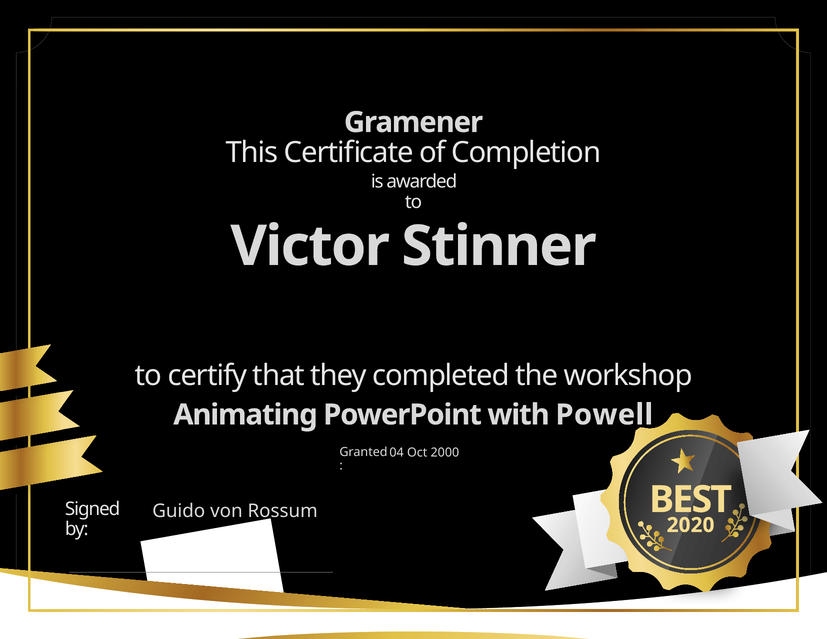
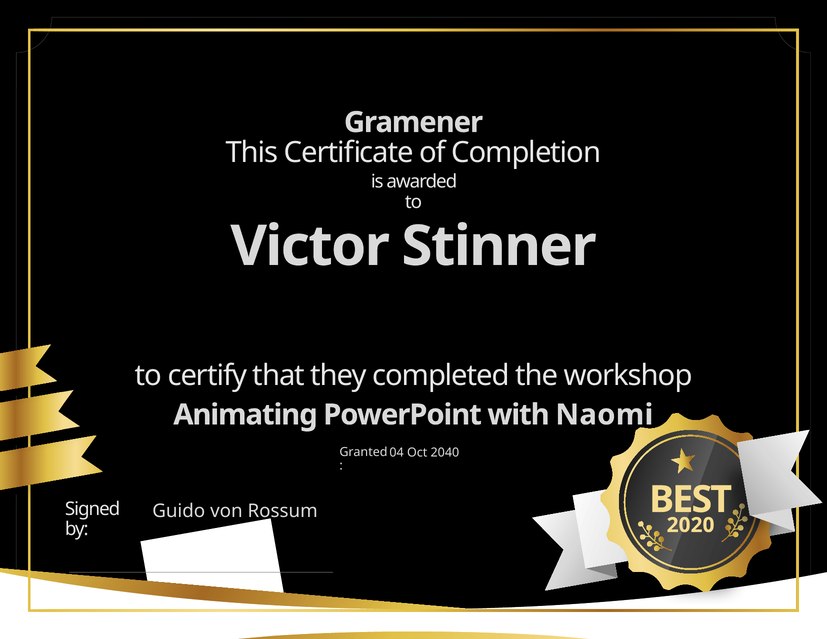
Powell: Powell -> Naomi (604, 415)
2000: 2000 -> 2040 (445, 453)
